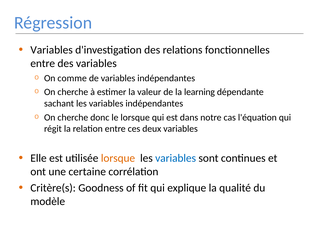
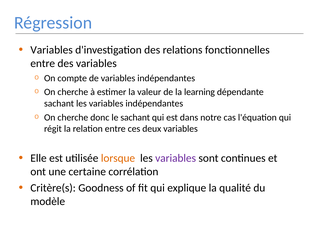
comme: comme -> compte (72, 78)
le lorsque: lorsque -> sachant (135, 117)
variables colour: blue -> purple (176, 158)
